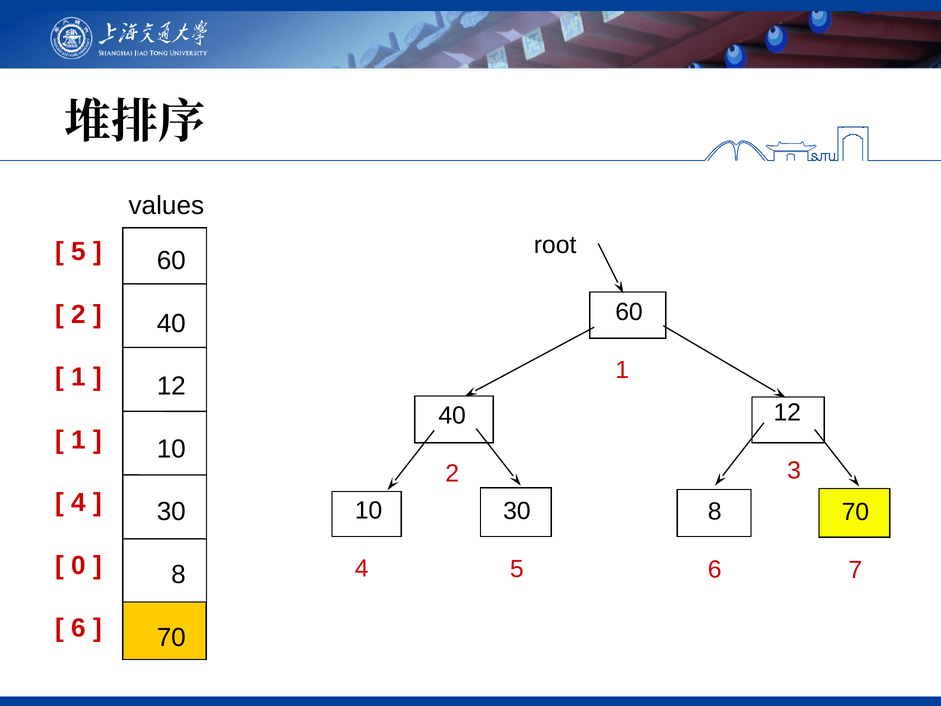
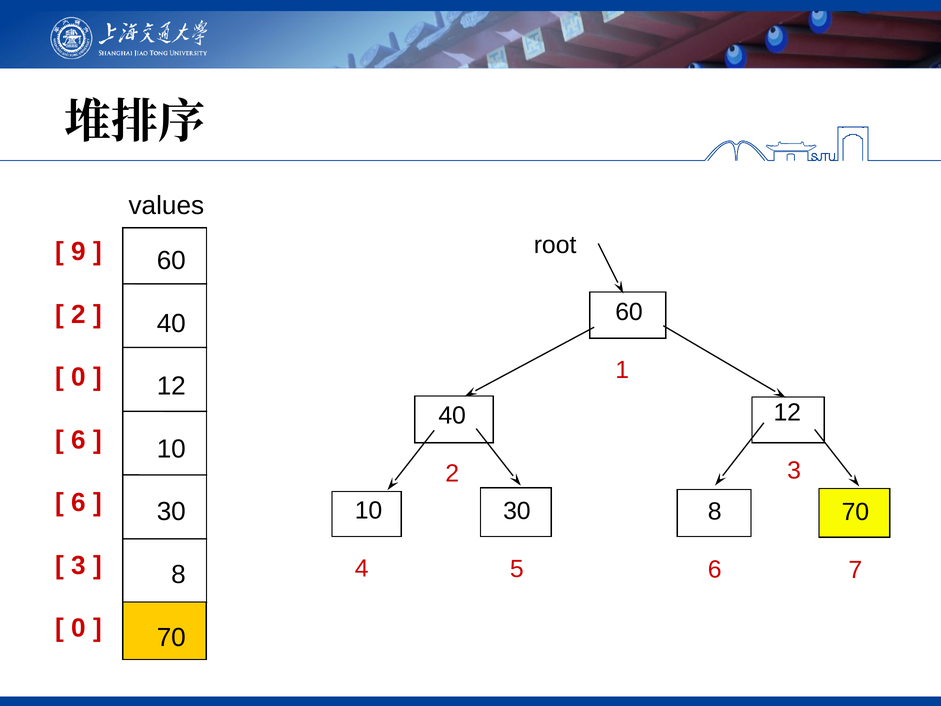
5: 5 -> 9 (79, 252)
1: 1 -> 0 (79, 377)
1: 1 -> 6 (79, 440)
4: 4 -> 6 (79, 503)
0: 0 -> 3 (79, 565)
6: 6 -> 0 (79, 628)
